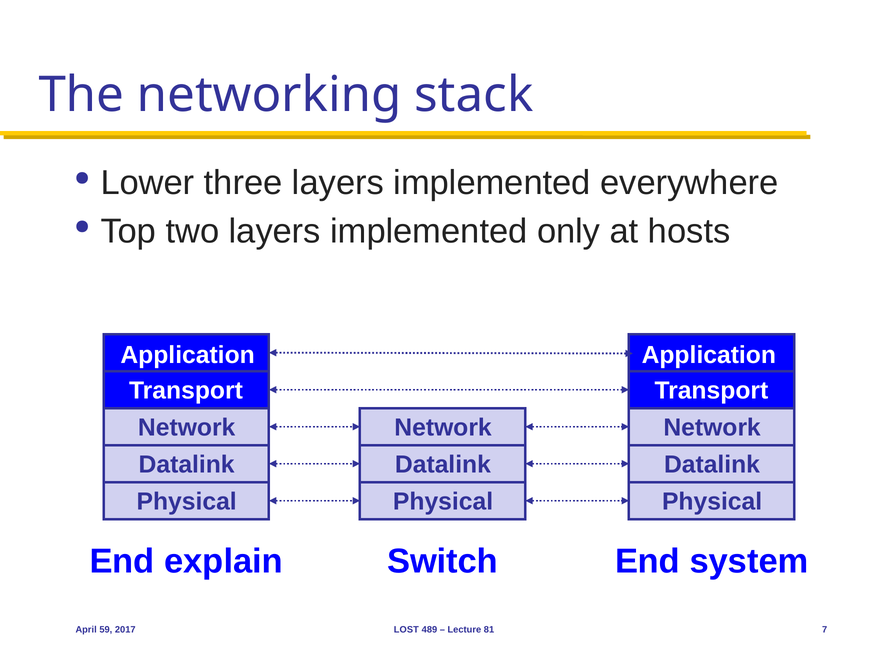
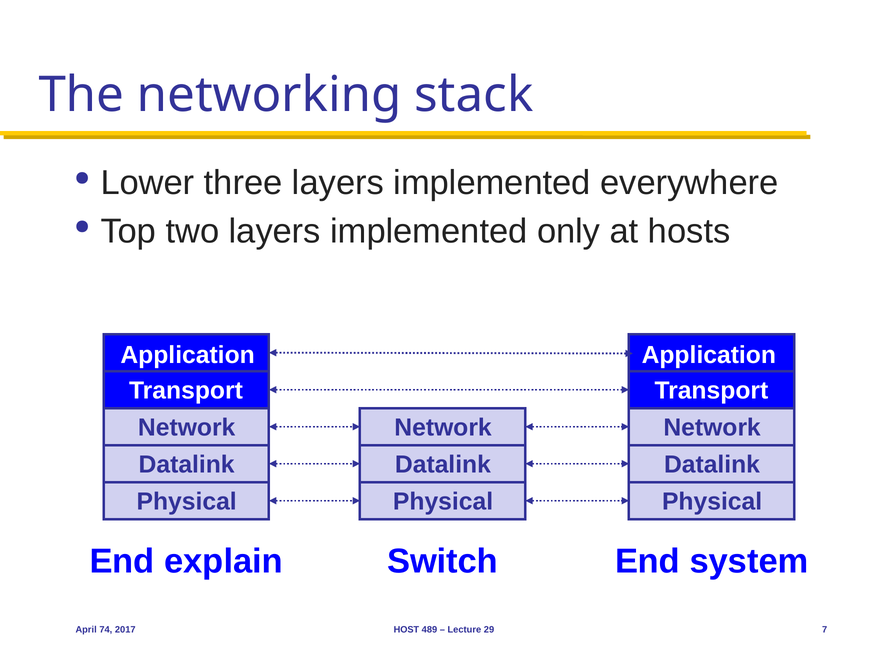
59: 59 -> 74 (106, 630)
LOST: LOST -> HOST (406, 630)
81: 81 -> 29 (489, 630)
